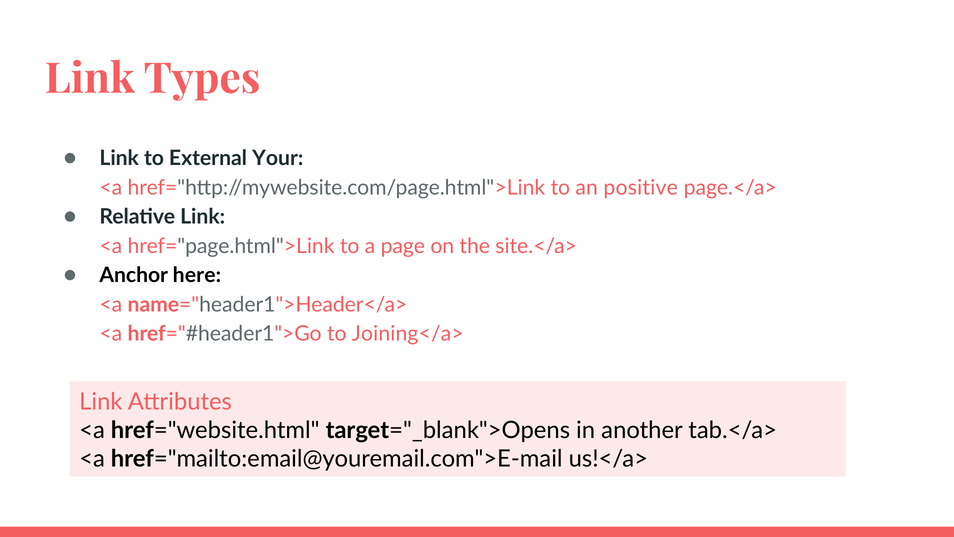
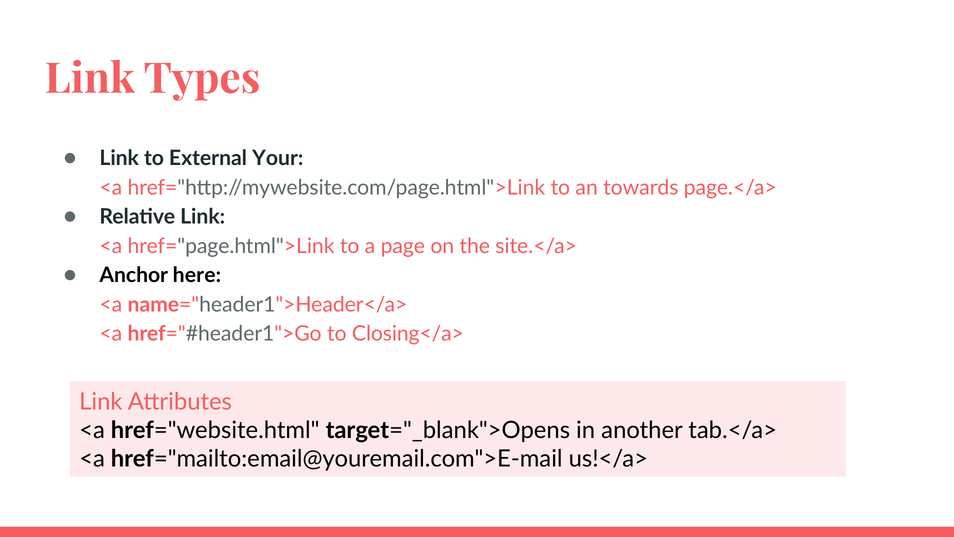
positive: positive -> towards (641, 187)
Joining</a>: Joining</a> -> Closing</a> (408, 334)
